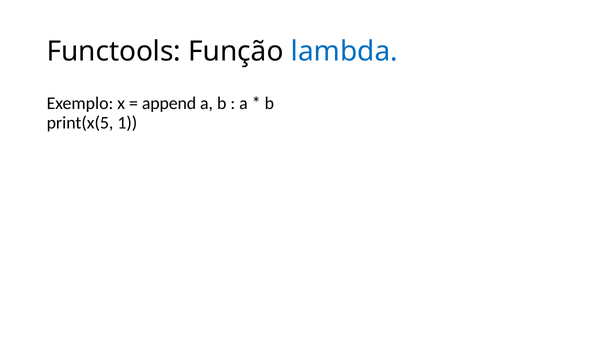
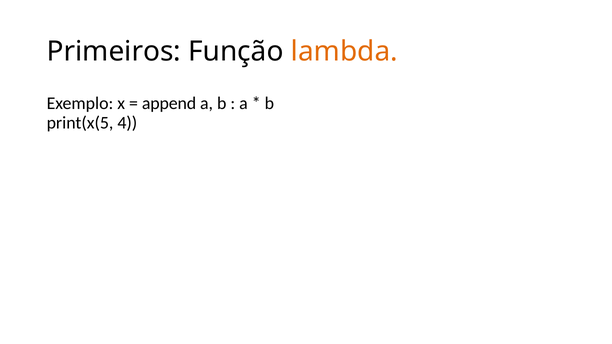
Functools: Functools -> Primeiros (114, 51)
lambda colour: blue -> orange (344, 51)
1: 1 -> 4 (127, 123)
